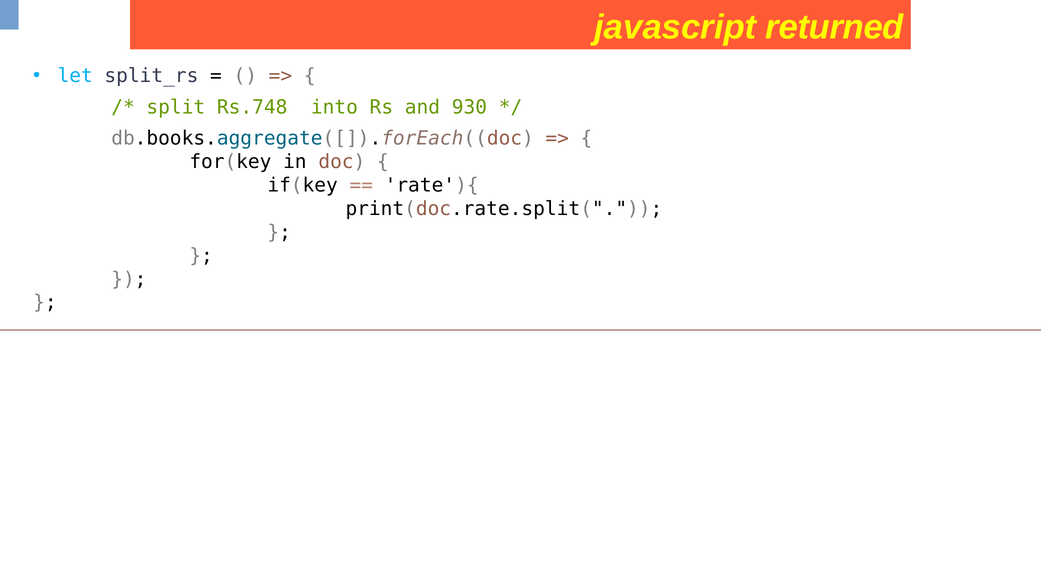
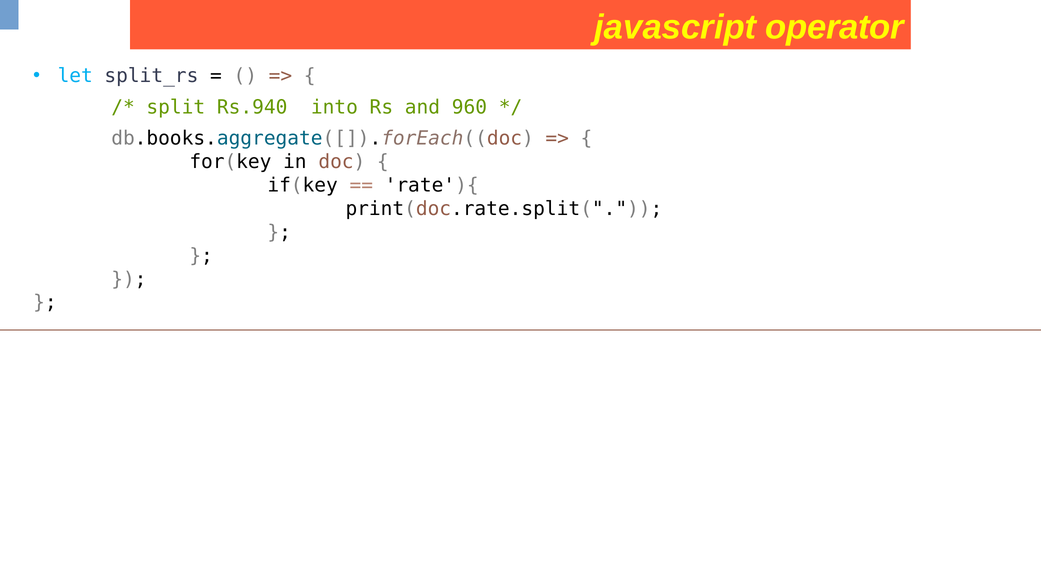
returned: returned -> operator (835, 27)
Rs.748: Rs.748 -> Rs.940 (252, 107)
930: 930 -> 960 (469, 107)
